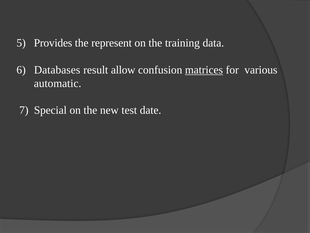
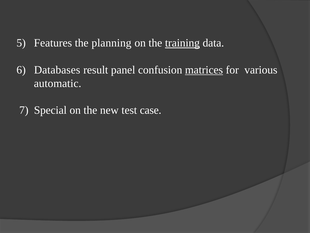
Provides: Provides -> Features (53, 43)
represent: represent -> planning (111, 43)
training underline: none -> present (182, 43)
allow: allow -> panel (123, 70)
date: date -> case (151, 110)
